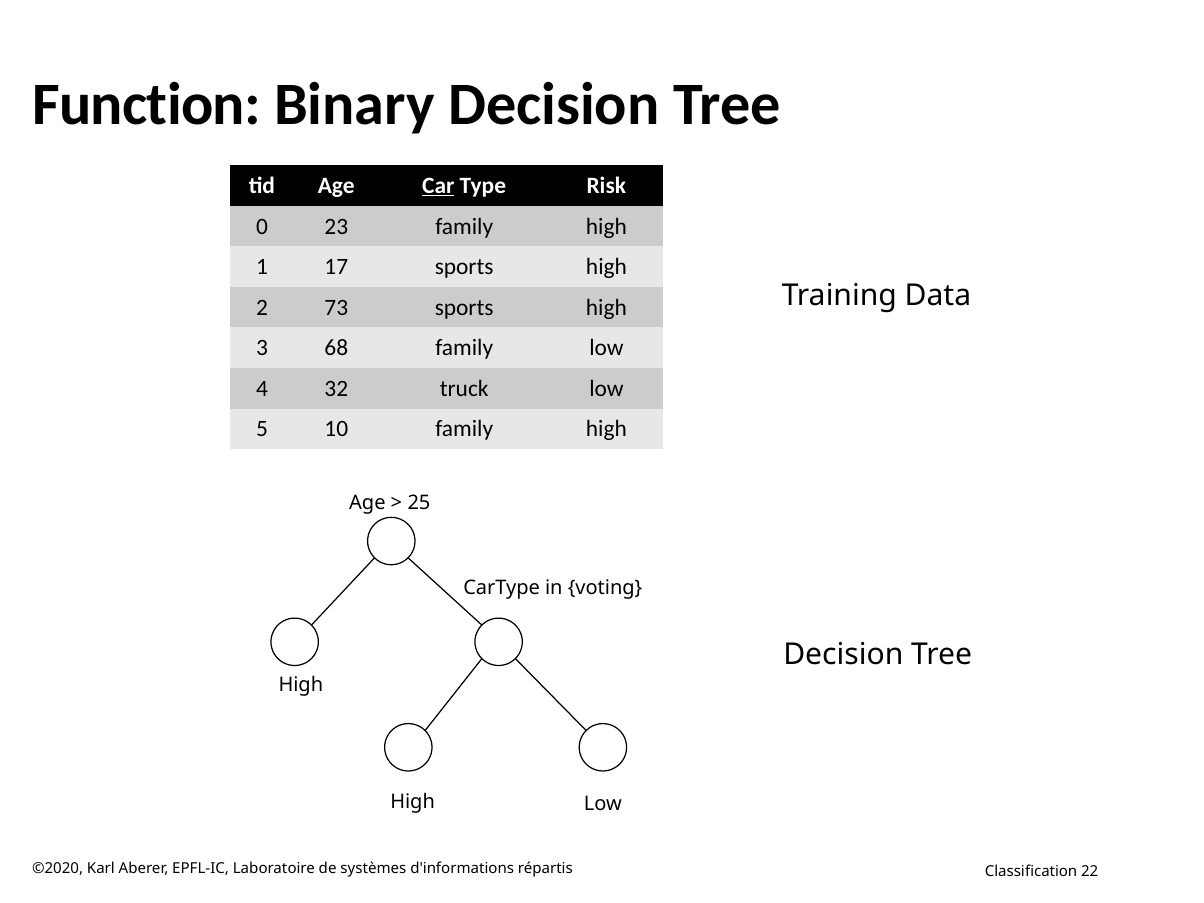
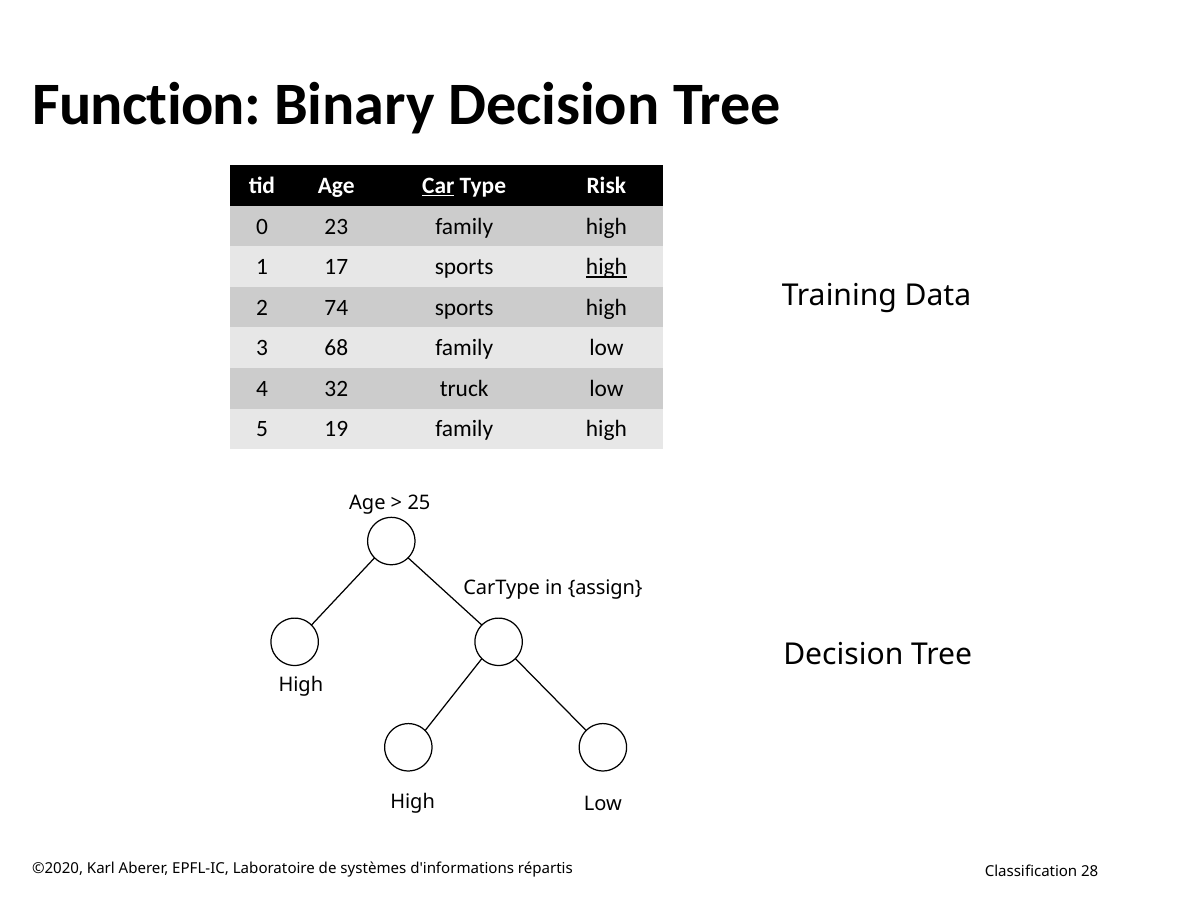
high underline: none -> present (606, 267)
73: 73 -> 74 (336, 307)
10: 10 -> 19 (336, 429)
voting: voting -> assign (605, 588)
22: 22 -> 28 (1090, 871)
